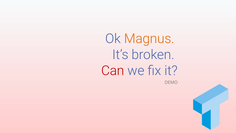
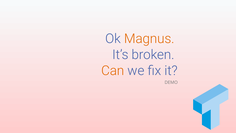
Can colour: red -> orange (113, 70)
